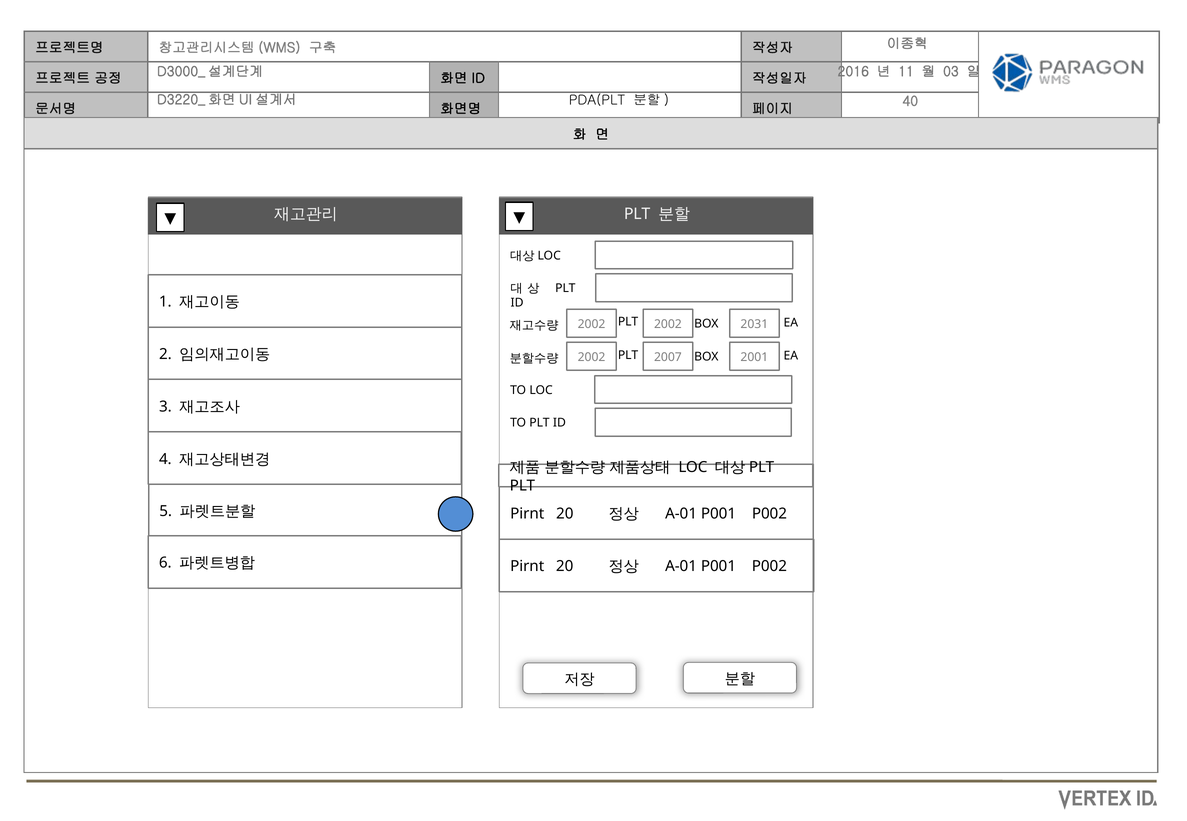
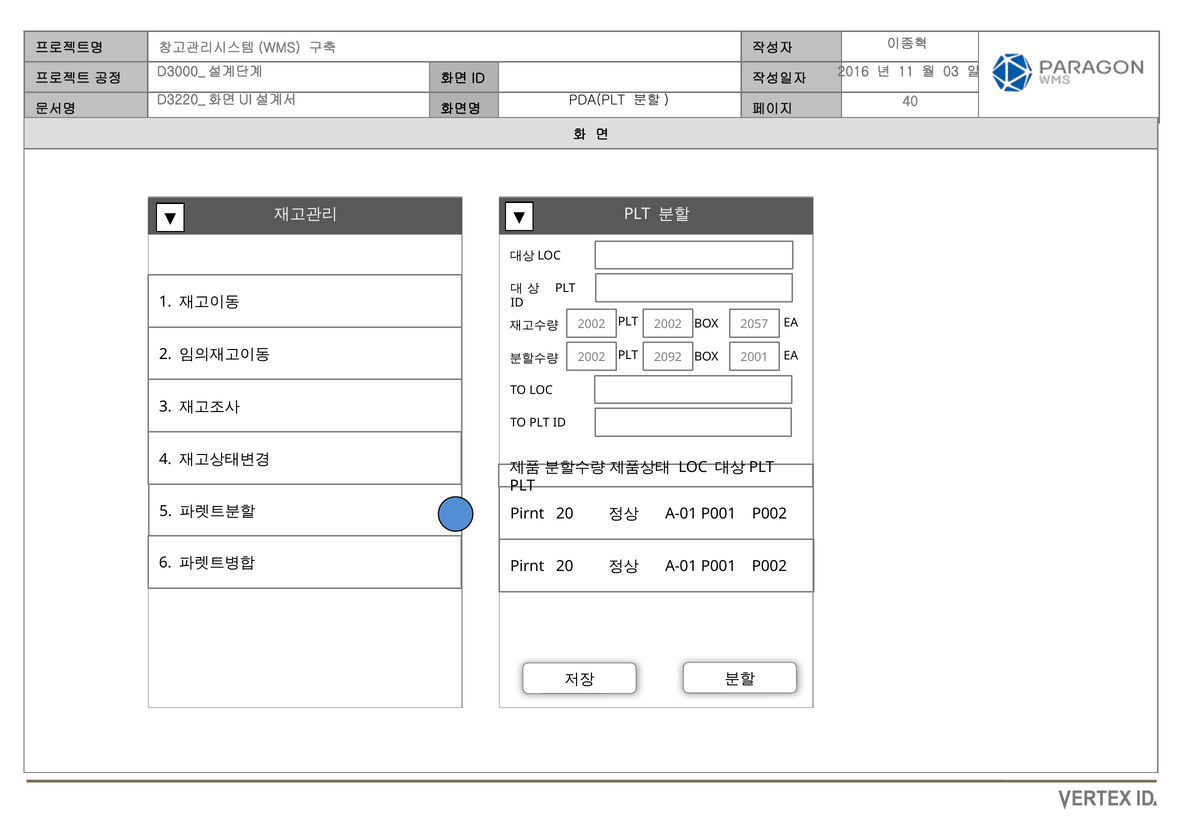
2031: 2031 -> 2057 (754, 324)
2007: 2007 -> 2092 (668, 358)
